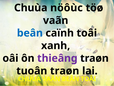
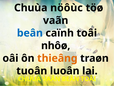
xanh: xanh -> nhôø (56, 45)
thieâng colour: purple -> orange (57, 58)
tuoân traøn: traøn -> luoân (65, 70)
